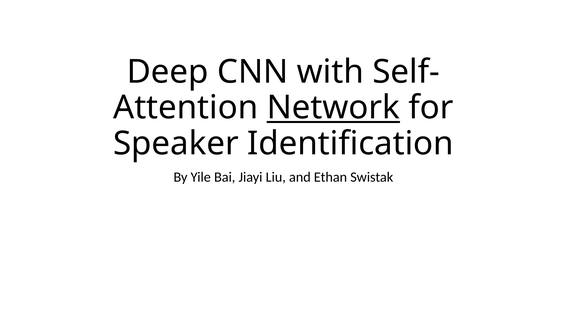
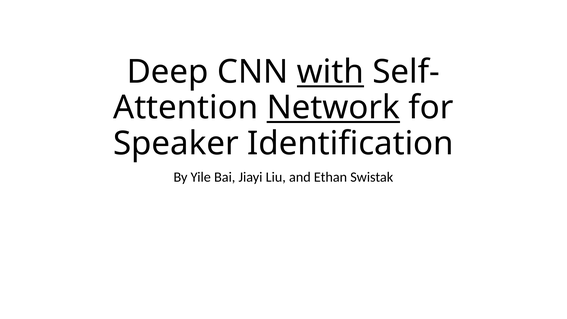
with underline: none -> present (330, 72)
